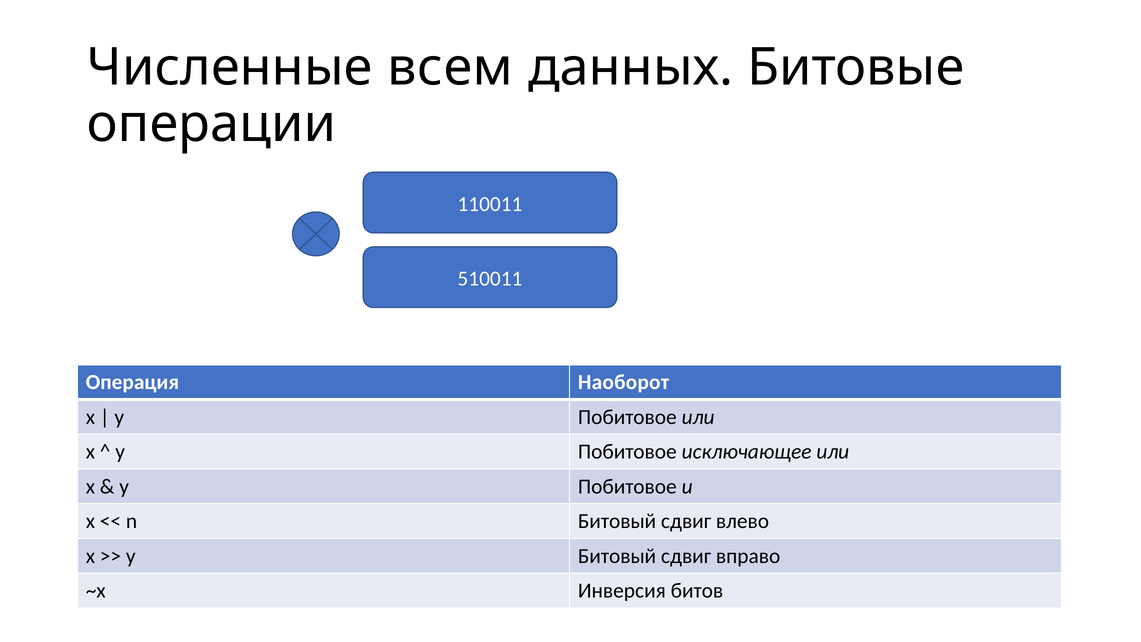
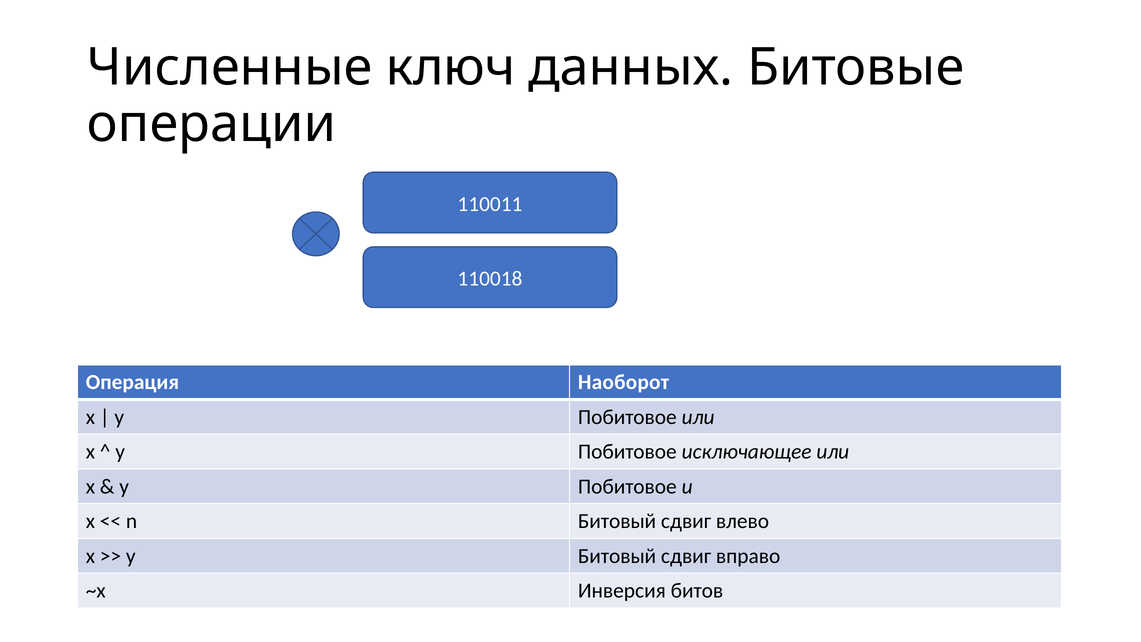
всем: всем -> ключ (451, 68)
510011: 510011 -> 110018 (490, 279)
